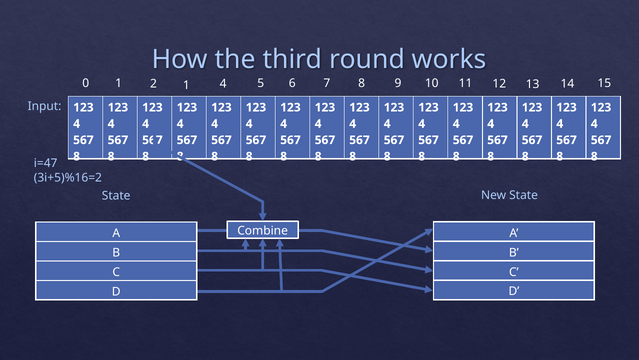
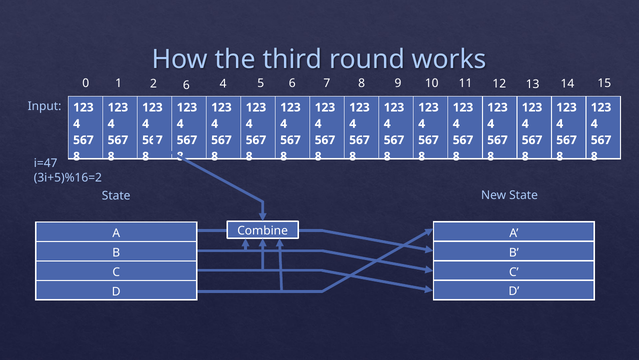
2 1: 1 -> 6 (186, 85)
